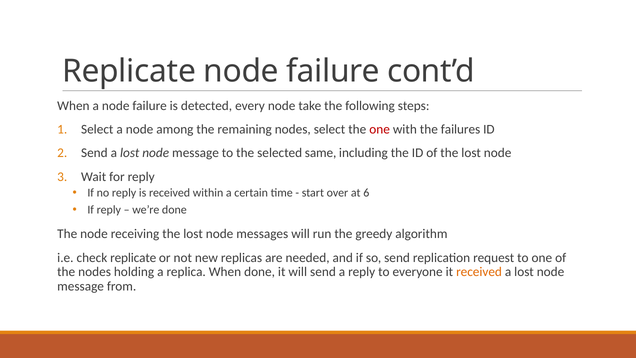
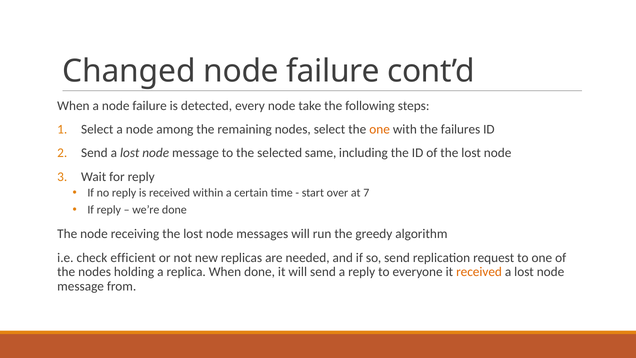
Replicate: Replicate -> Changed (129, 71)
one colour: red -> orange (380, 129)
6: 6 -> 7 (366, 193)
check replicate: replicate -> efficient (133, 258)
